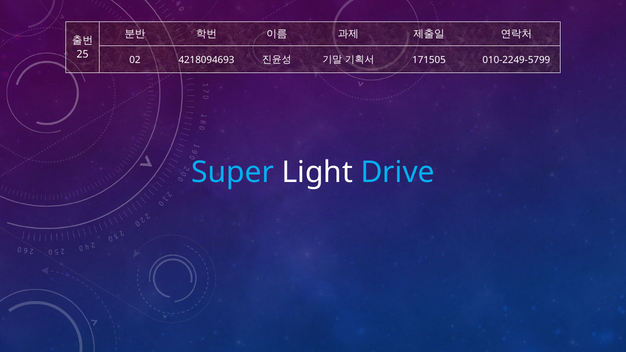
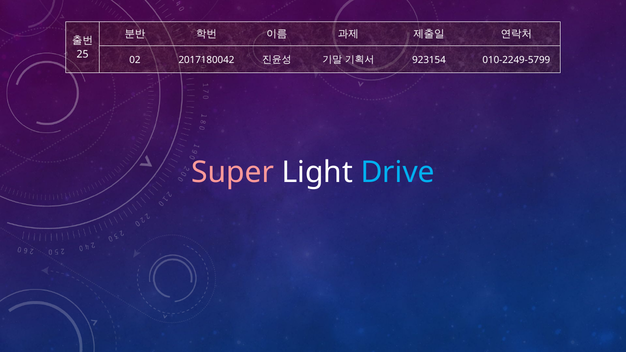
4218094693: 4218094693 -> 2017180042 (206, 60)
171505: 171505 -> 923154 (429, 60)
Super colour: light blue -> pink (233, 172)
